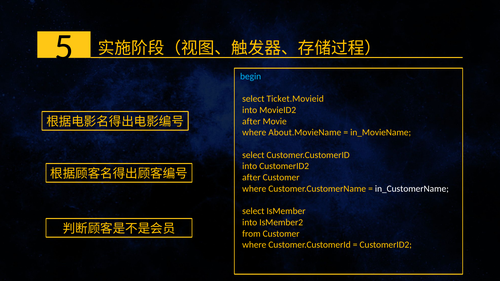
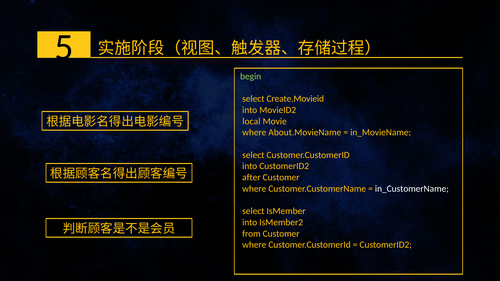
begin colour: light blue -> light green (251, 76)
Ticket.Movieid: Ticket.Movieid -> Create.Movieid (295, 99)
after: after -> local (251, 121)
